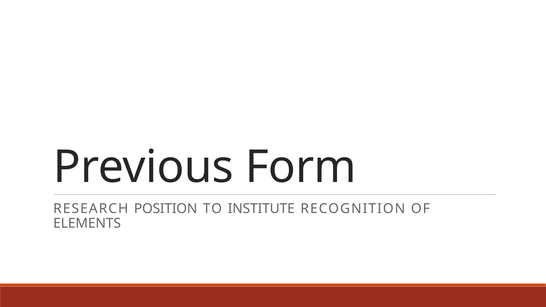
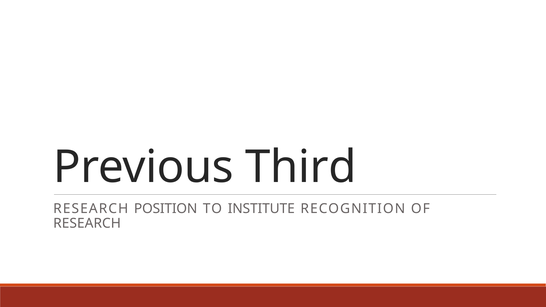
Form: Form -> Third (301, 167)
ELEMENTS: ELEMENTS -> RESEARCH (87, 224)
